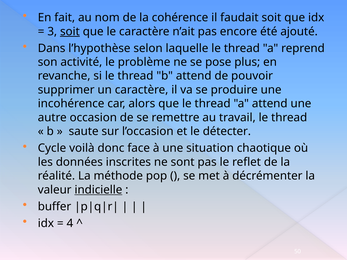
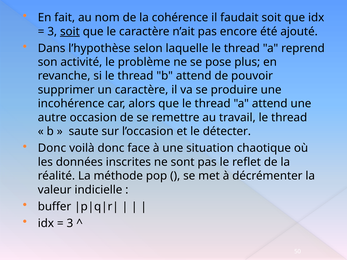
Cycle: Cycle -> Donc (52, 148)
indicielle underline: present -> none (98, 190)
4: 4 -> 3 (70, 223)
